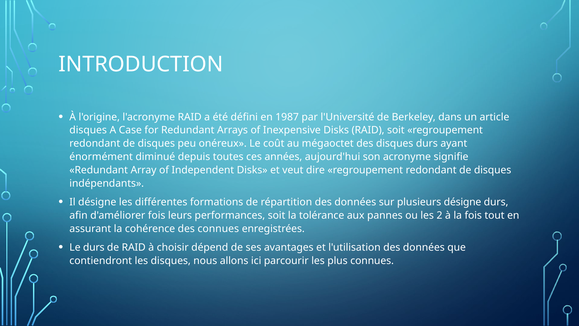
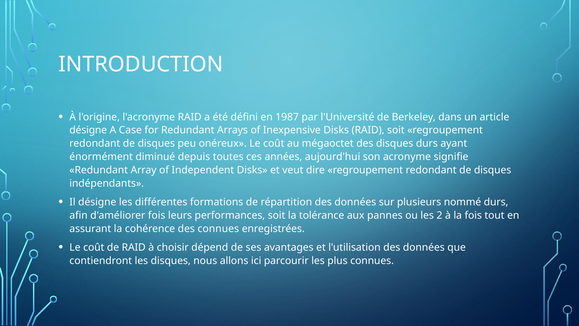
disques: disques -> désigne (88, 130)
plusieurs désigne: désigne -> nommé (463, 202)
durs: durs -> coût (94, 247)
